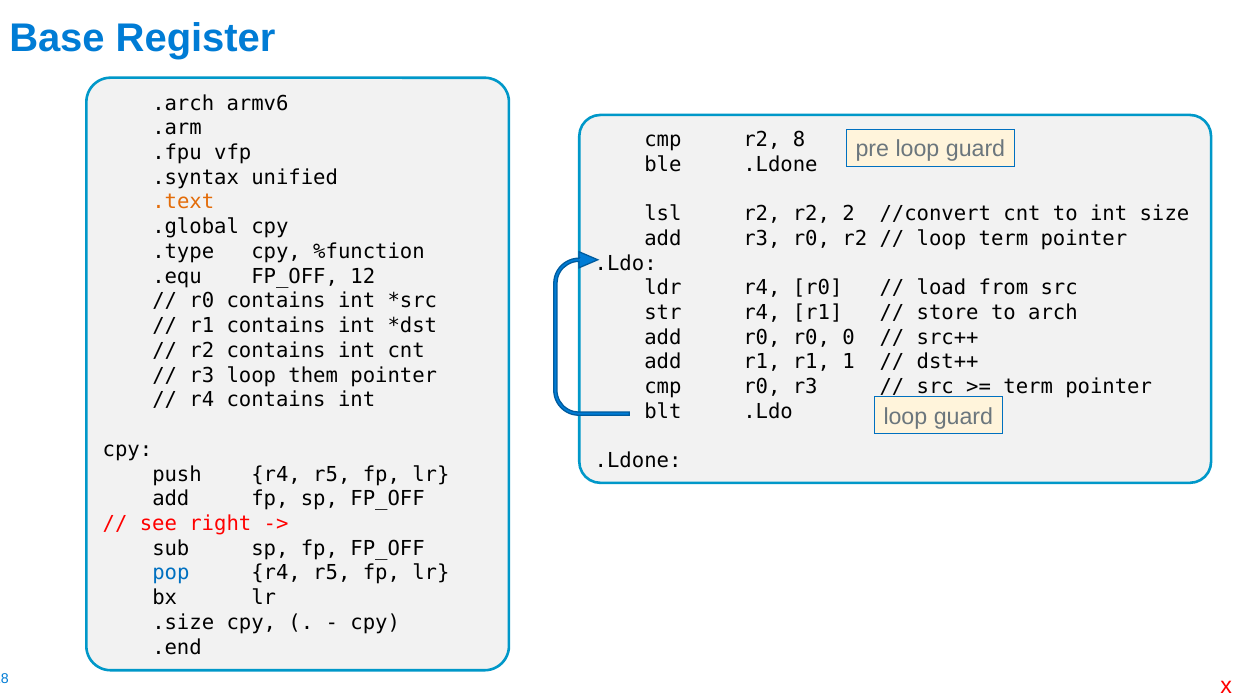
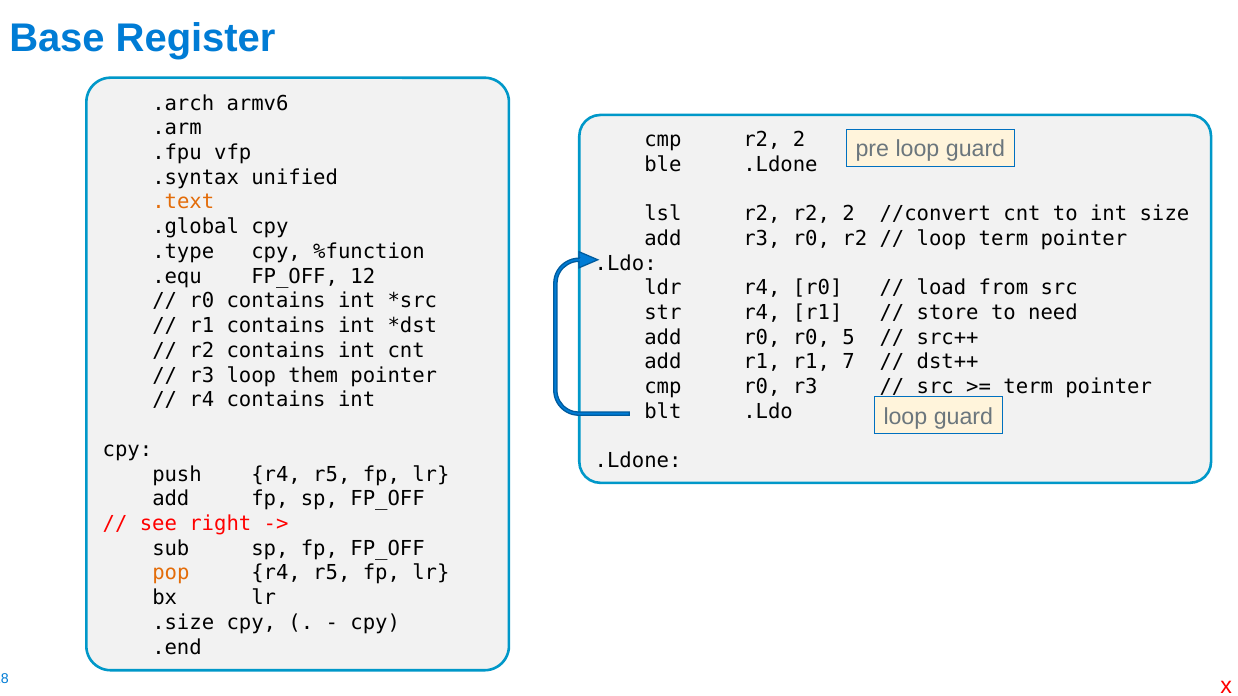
cmp r2 8: 8 -> 2 (799, 140)
arch: arch -> need (1053, 313)
0: 0 -> 5 (849, 338)
1: 1 -> 7 (849, 362)
pop colour: blue -> orange (171, 574)
